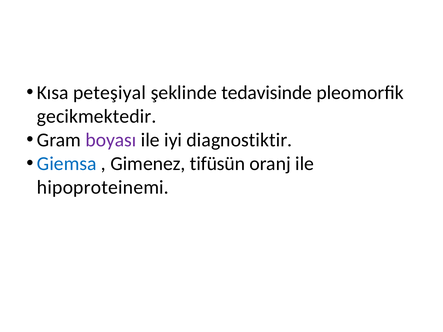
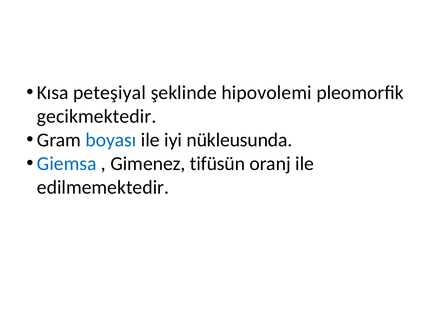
tedavisinde: tedavisinde -> hipovolemi (267, 93)
boyası colour: purple -> blue (111, 140)
diagnostiktir: diagnostiktir -> nükleusunda (239, 140)
hipoproteinemi: hipoproteinemi -> edilmemektedir (103, 187)
